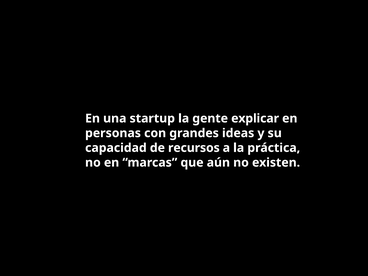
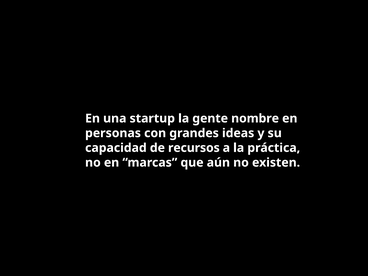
explicar: explicar -> nombre (255, 118)
